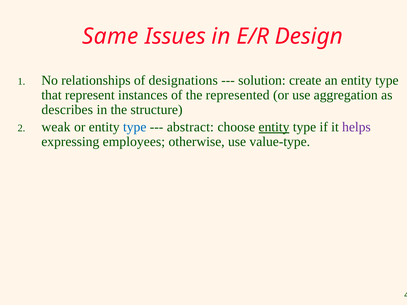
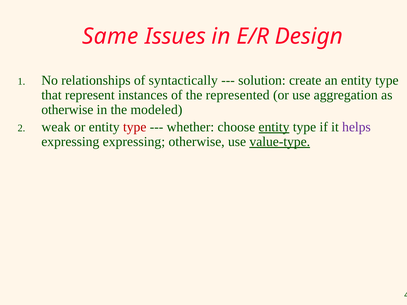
designations: designations -> syntactically (183, 80)
describes: describes -> otherwise (67, 110)
structure: structure -> modeled (156, 110)
type colour: blue -> red (135, 127)
abstract: abstract -> whether (190, 127)
expressing employees: employees -> expressing (134, 142)
value-type underline: none -> present (280, 142)
